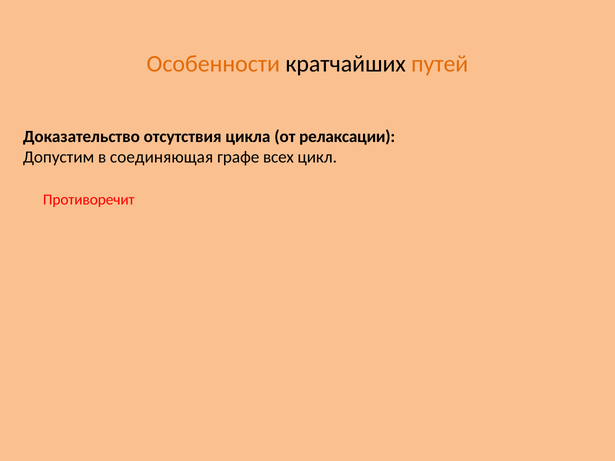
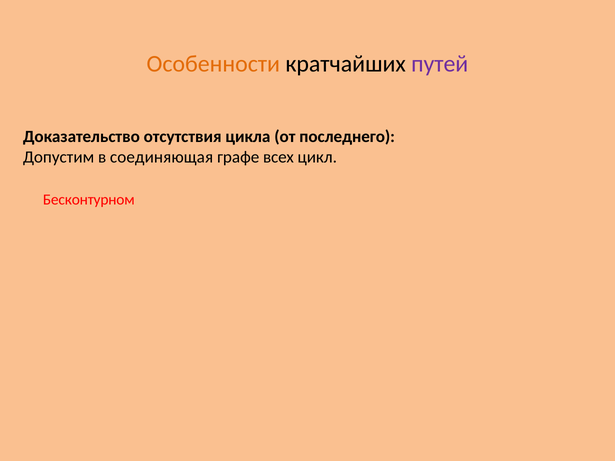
путей colour: orange -> purple (440, 64)
релаксации: релаксации -> последнего (347, 137)
Противоречит: Противоречит -> Бесконтурном (89, 200)
